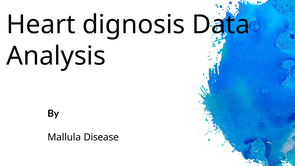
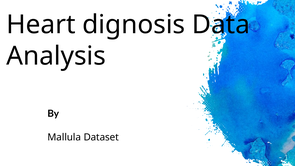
Disease: Disease -> Dataset (101, 137)
